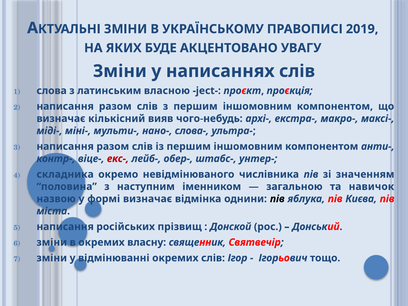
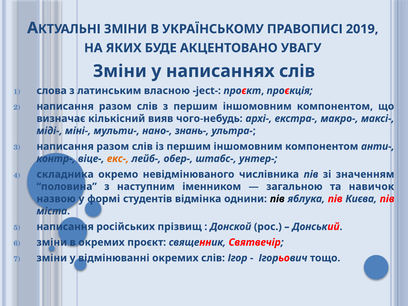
слова-: слова- -> знань- (192, 131)
екс- colour: red -> orange (118, 159)
формі визначає: визначає -> студентів (148, 199)
окремих власну: власну -> проєкт (147, 242)
